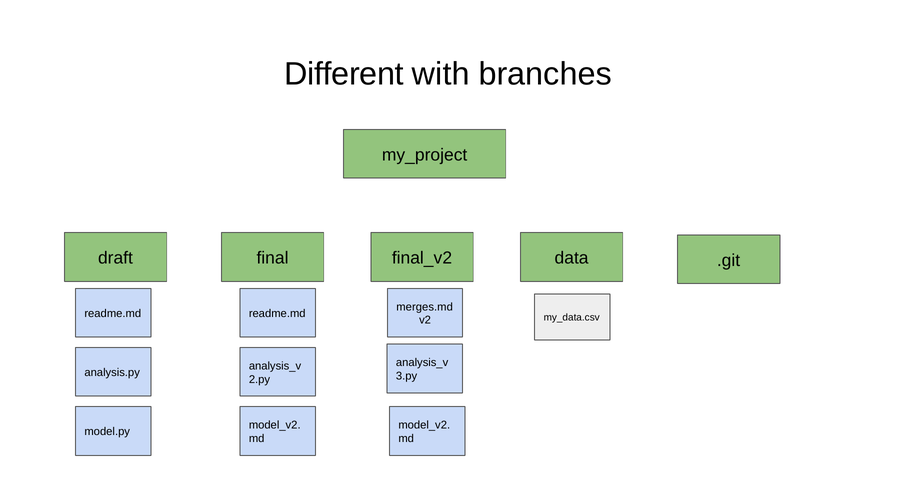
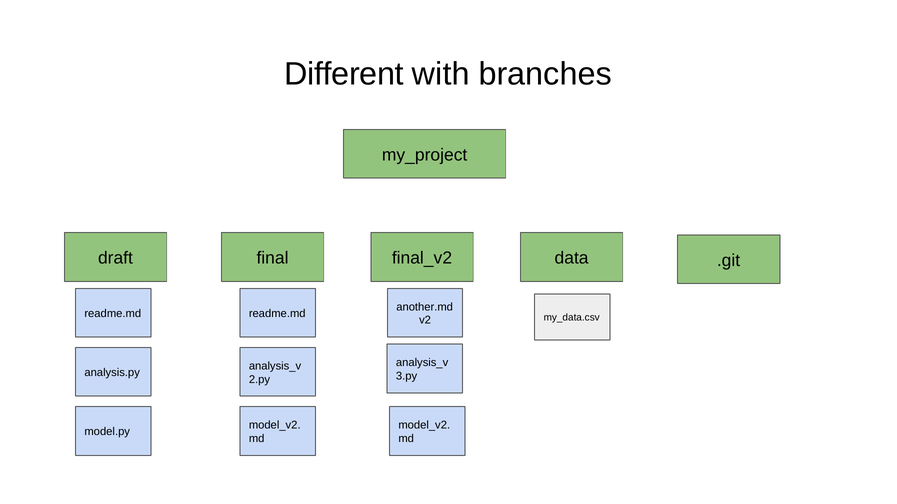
merges.md: merges.md -> another.md (425, 307)
